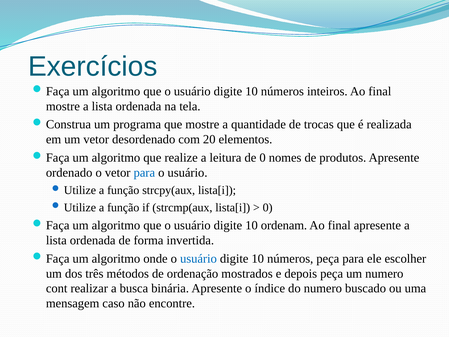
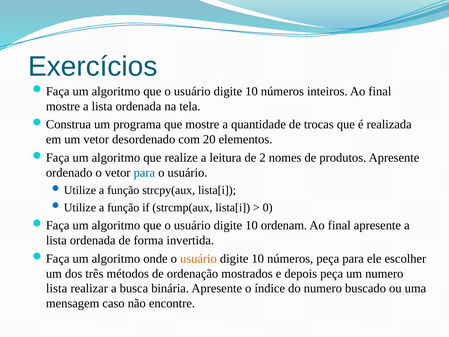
de 0: 0 -> 2 (263, 158)
usuário colour: blue -> orange (198, 258)
cont: cont -> lista (57, 288)
